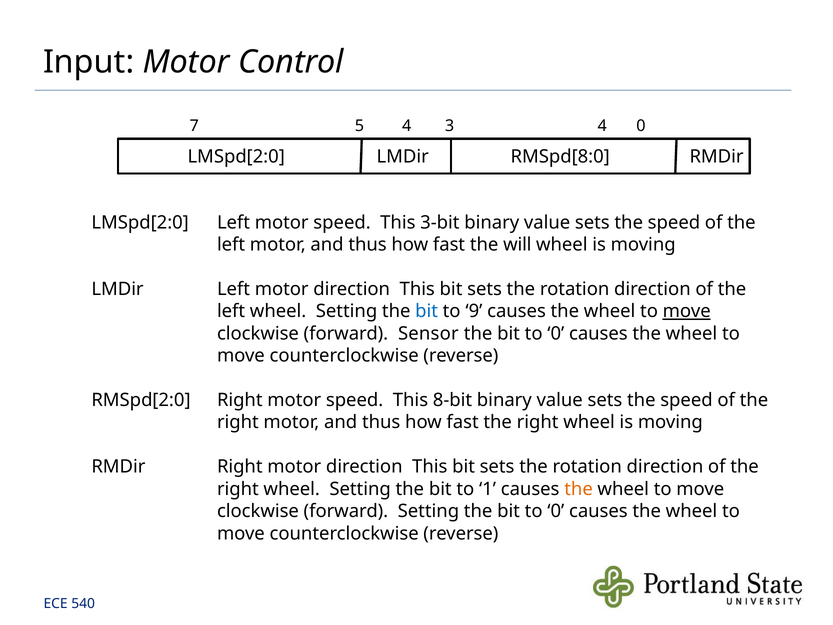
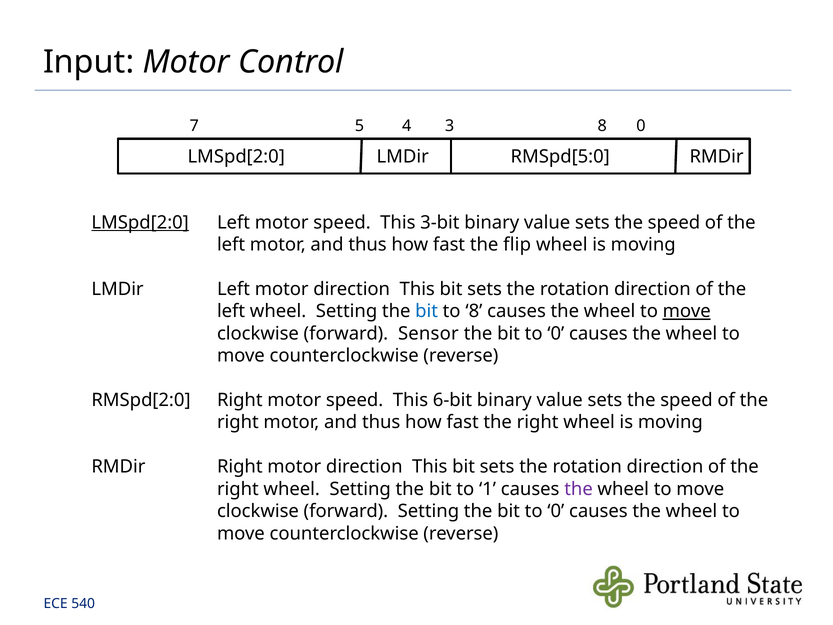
3 4: 4 -> 8 (602, 126)
RMSpd[8:0: RMSpd[8:0 -> RMSpd[5:0 (560, 157)
LMSpd[2:0 underline: none -> present (140, 222)
will: will -> flip (517, 245)
to 9: 9 -> 8 (474, 311)
8-bit: 8-bit -> 6-bit (452, 400)
the colour: orange -> purple (579, 489)
